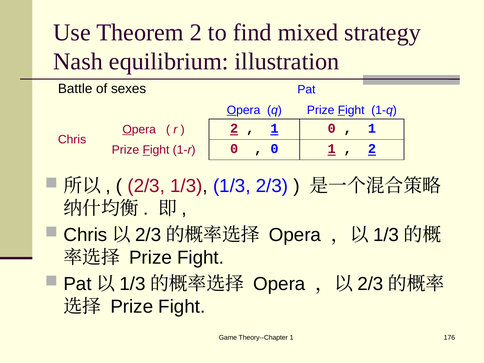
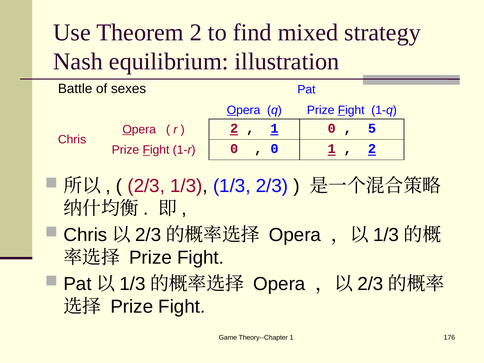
1: 1 -> 5 (372, 128)
